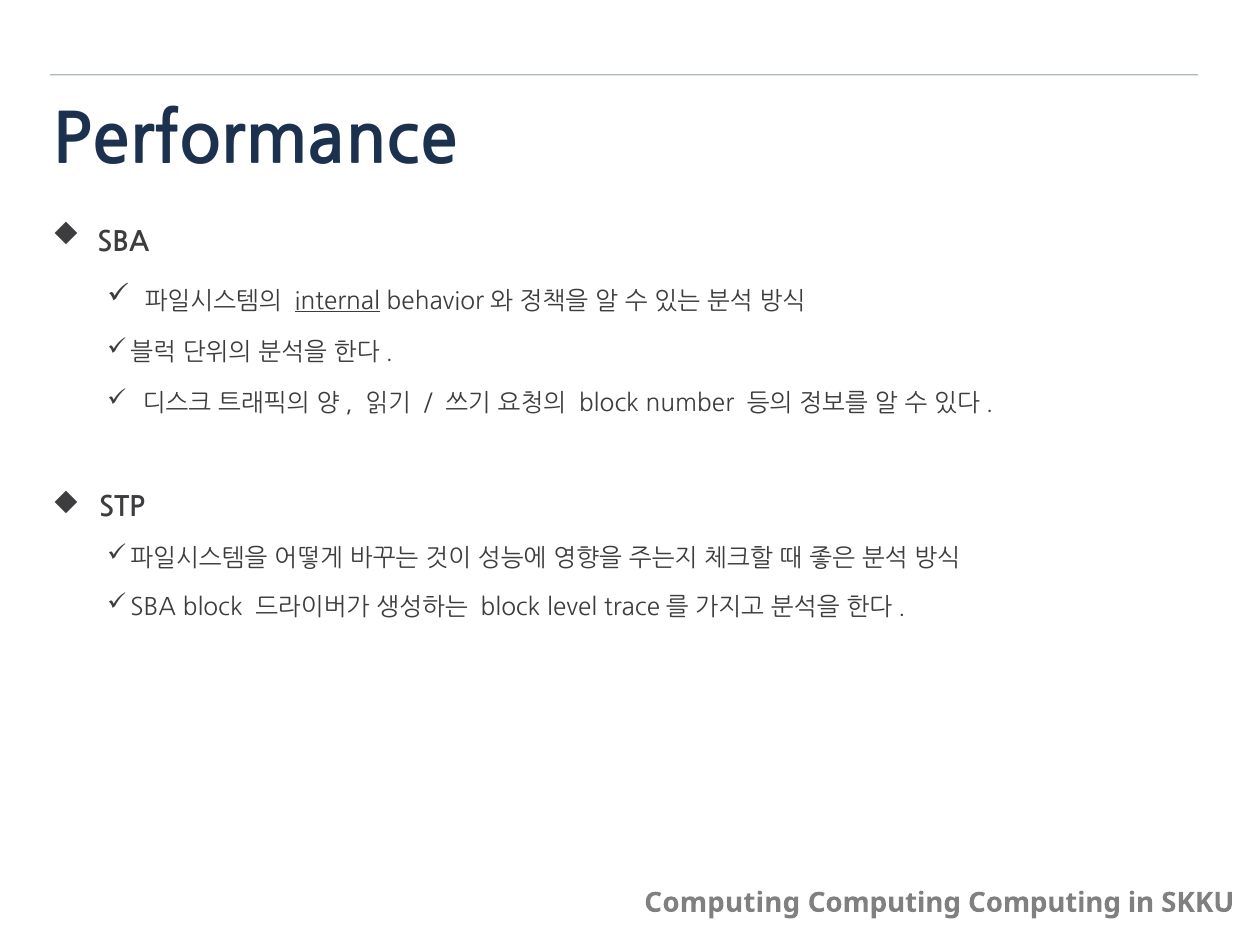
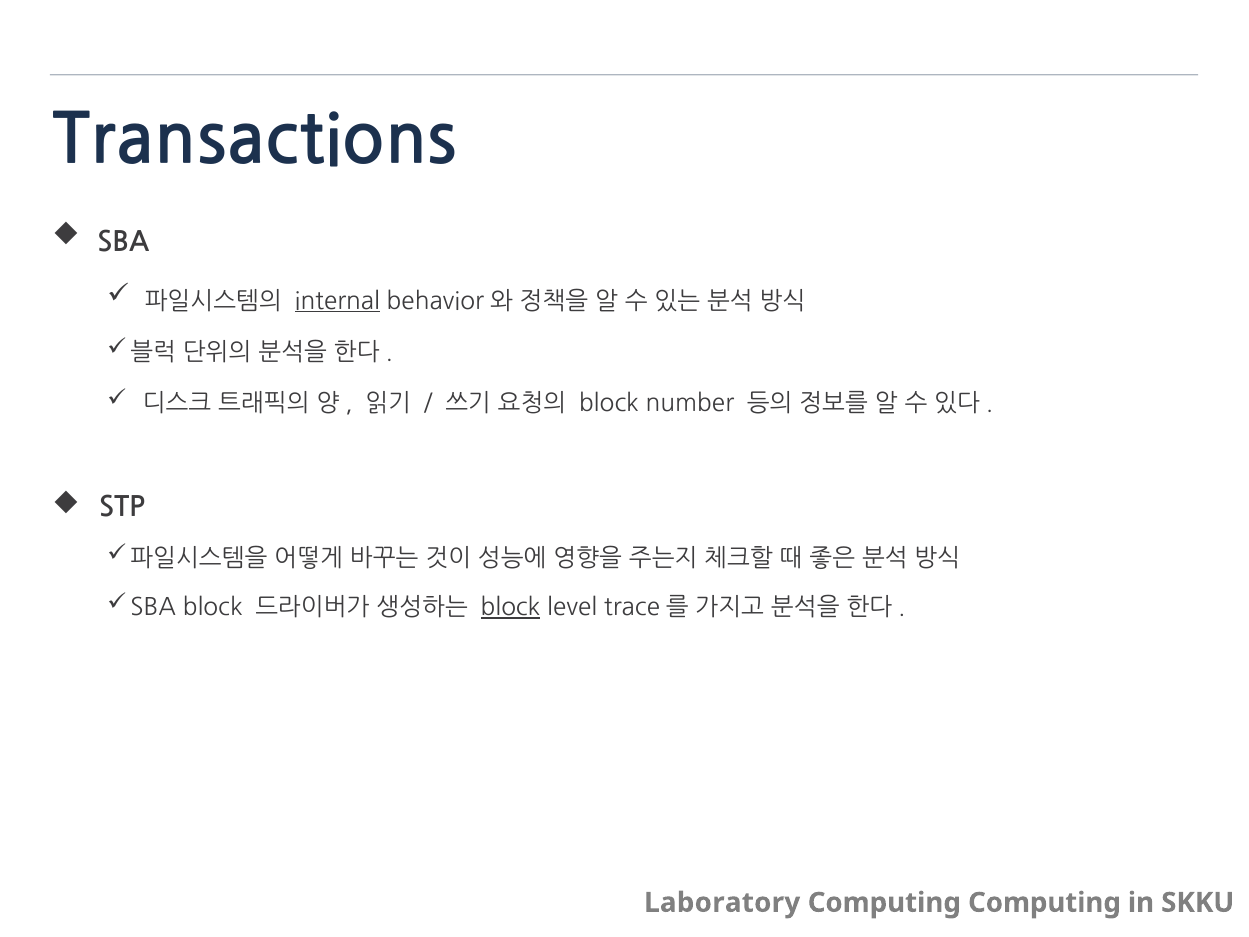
Performance: Performance -> Transactions (255, 140)
block underline: none -> present (511, 607)
Computing: Computing -> Laboratory (722, 902)
